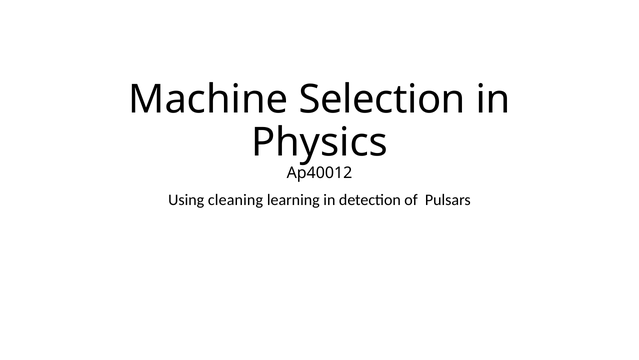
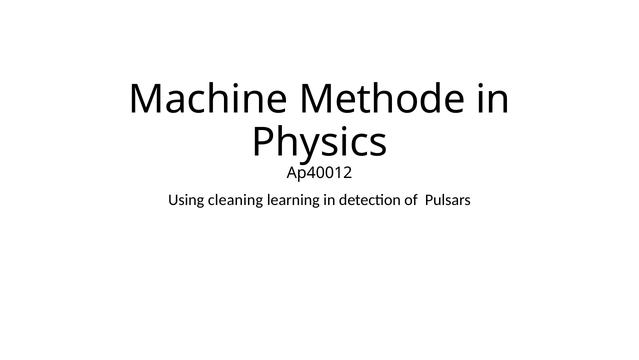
Selection: Selection -> Methode (382, 99)
